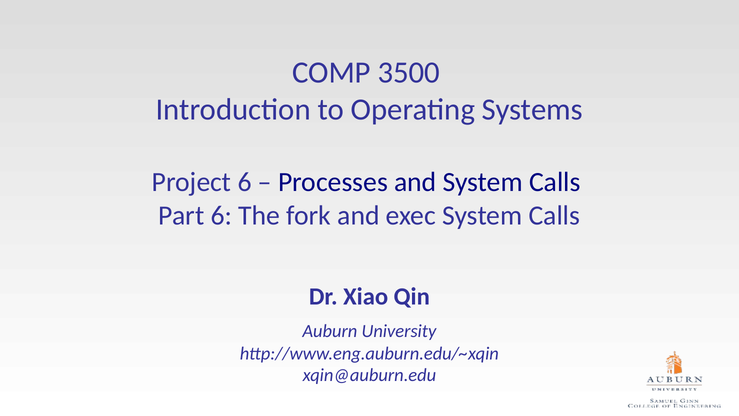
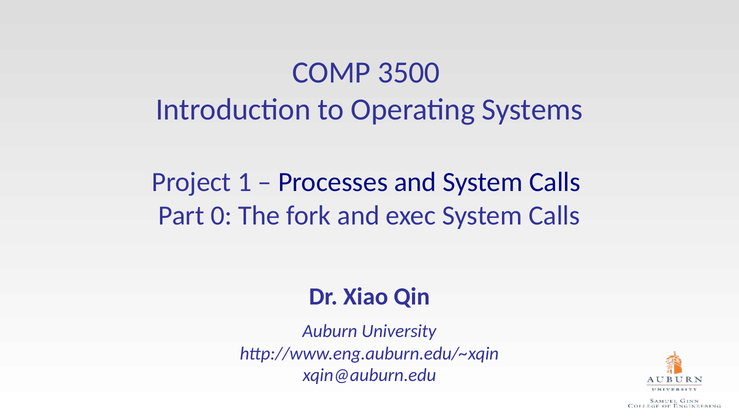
Project 6: 6 -> 1 (245, 182)
Part 6: 6 -> 0 (221, 215)
